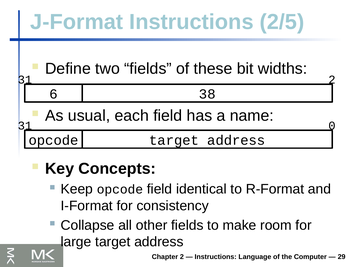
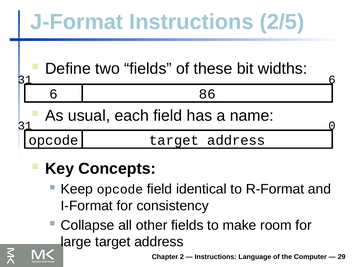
31 2: 2 -> 6 (332, 80)
38: 38 -> 86 (207, 94)
